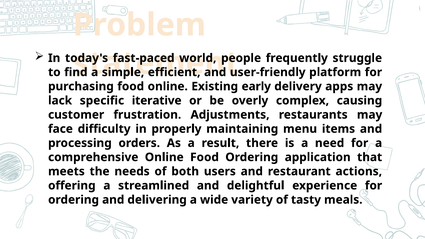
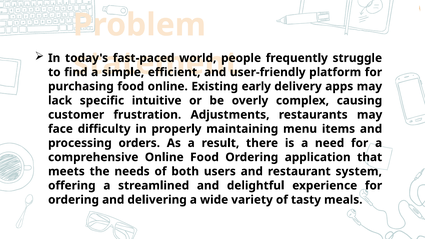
iterative: iterative -> intuitive (157, 101)
actions: actions -> system (359, 171)
